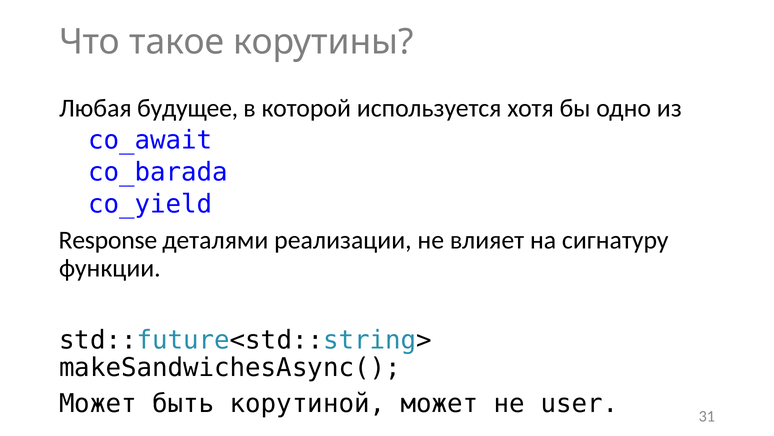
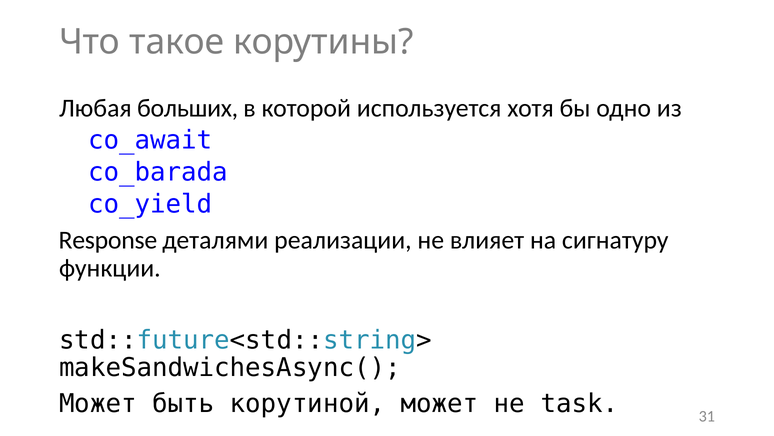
будущее: будущее -> больших (188, 108)
user: user -> task (579, 403)
